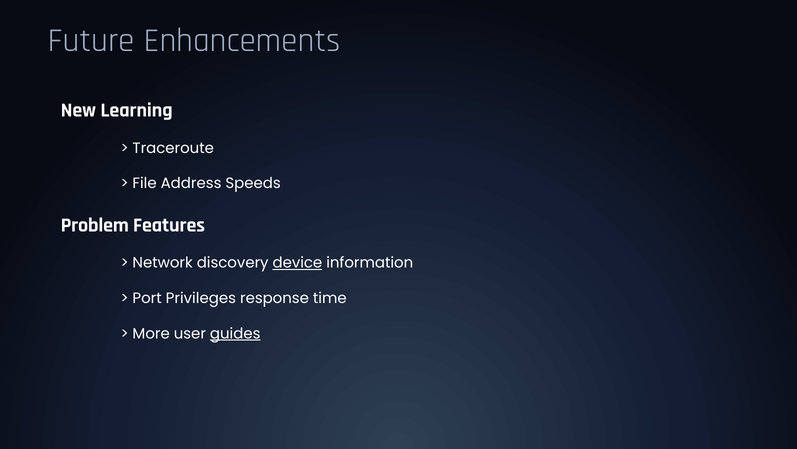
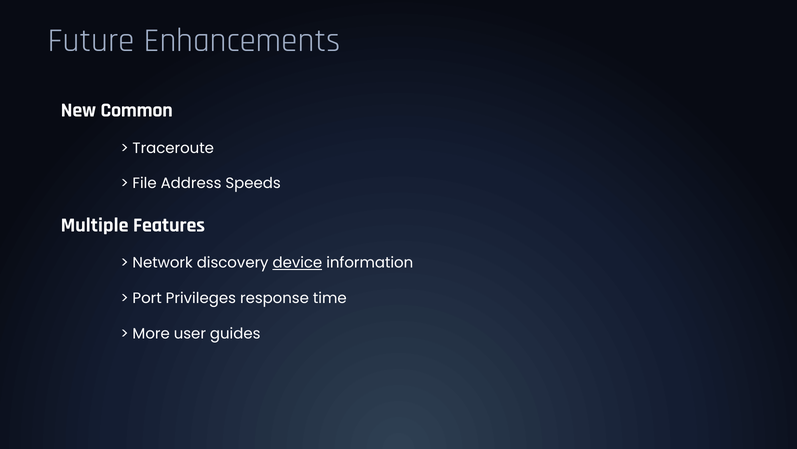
Learning: Learning -> Common (137, 110)
Problem: Problem -> Multiple (95, 225)
guides underline: present -> none (235, 333)
